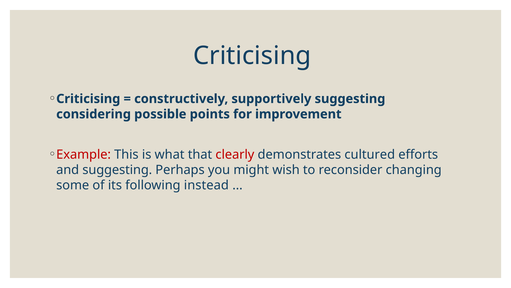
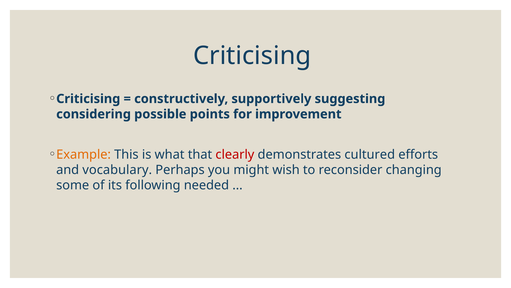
Example colour: red -> orange (84, 154)
and suggesting: suggesting -> vocabulary (117, 170)
instead: instead -> needed (206, 185)
